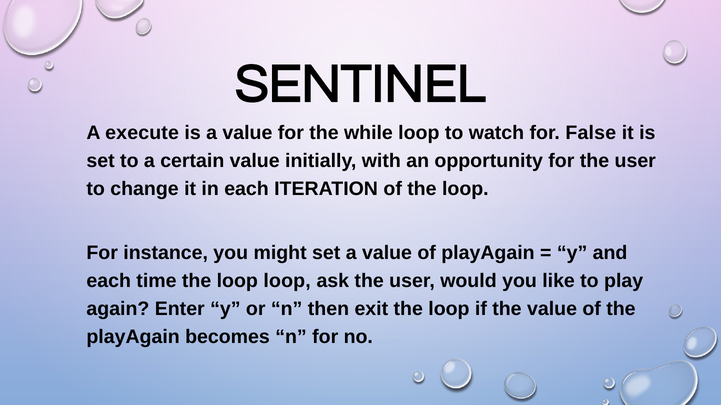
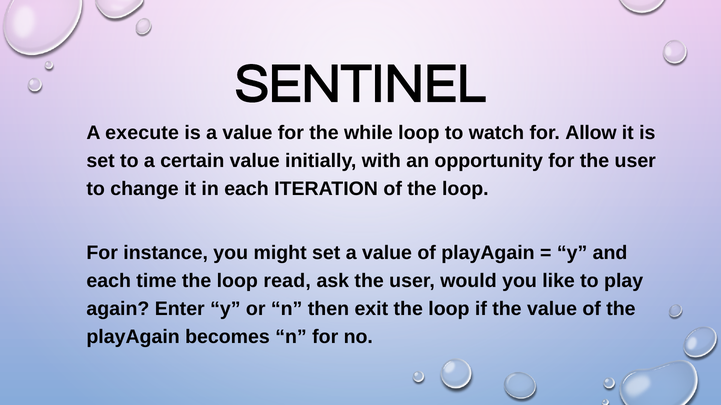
False: False -> Allow (591, 133)
loop loop: loop -> read (287, 281)
